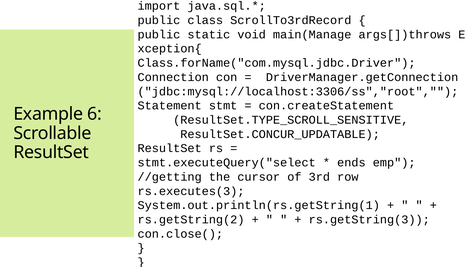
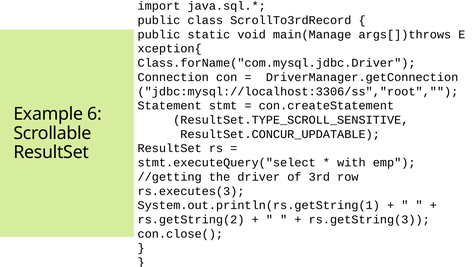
ends: ends -> with (351, 163)
cursor: cursor -> driver (259, 177)
